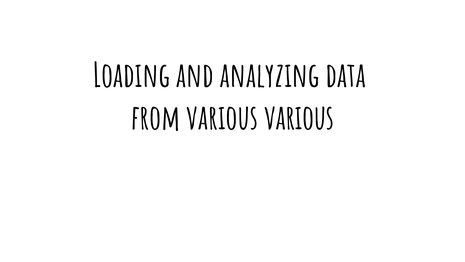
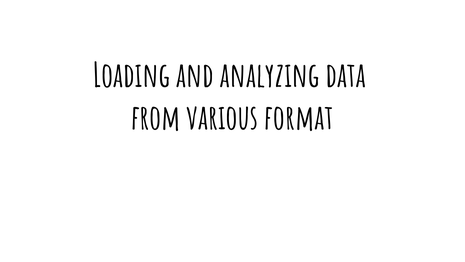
various various: various -> format (299, 118)
